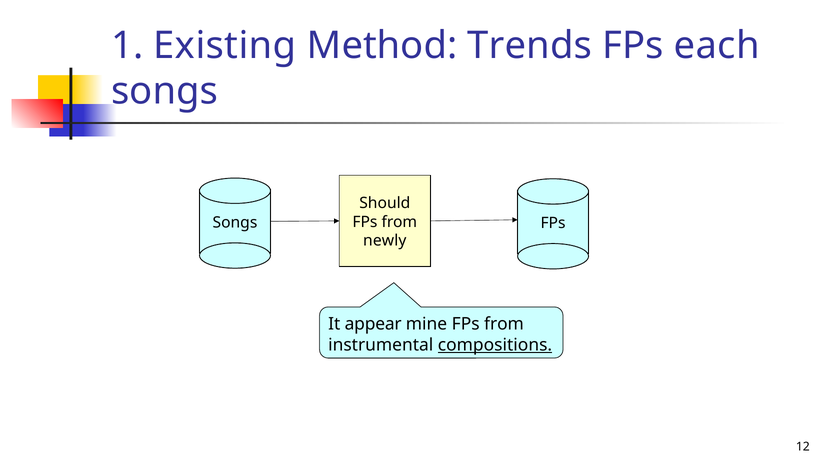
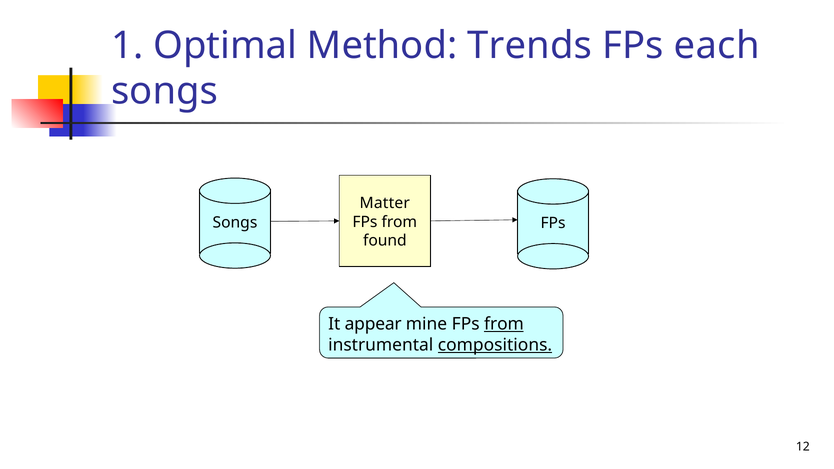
Existing: Existing -> Optimal (225, 45)
Should: Should -> Matter (385, 203)
newly: newly -> found (385, 241)
from underline: none -> present (504, 324)
